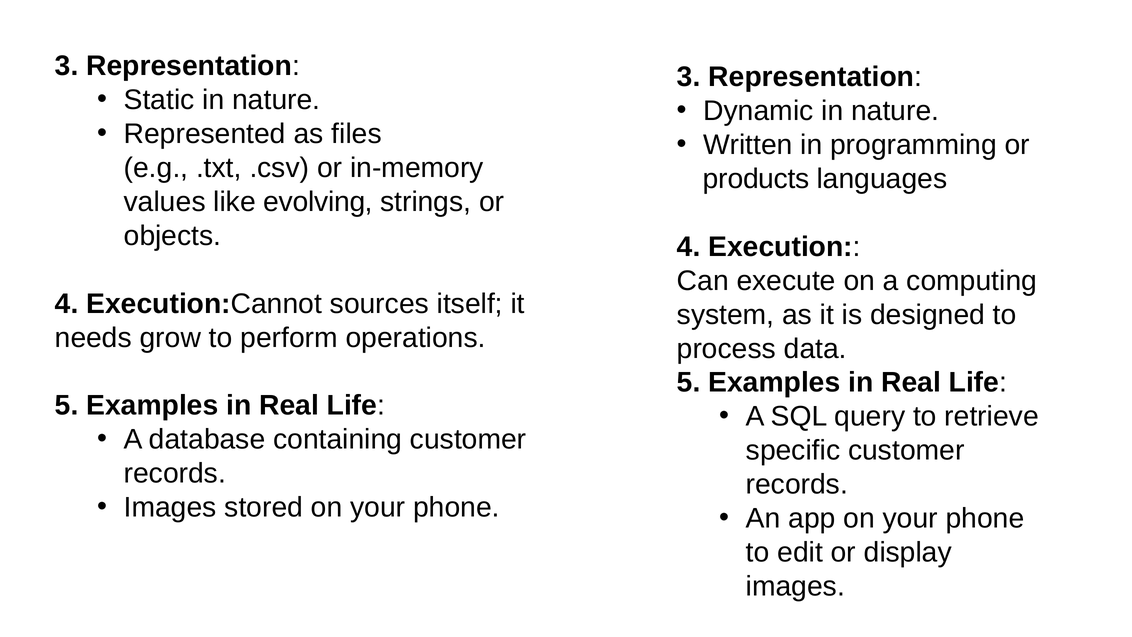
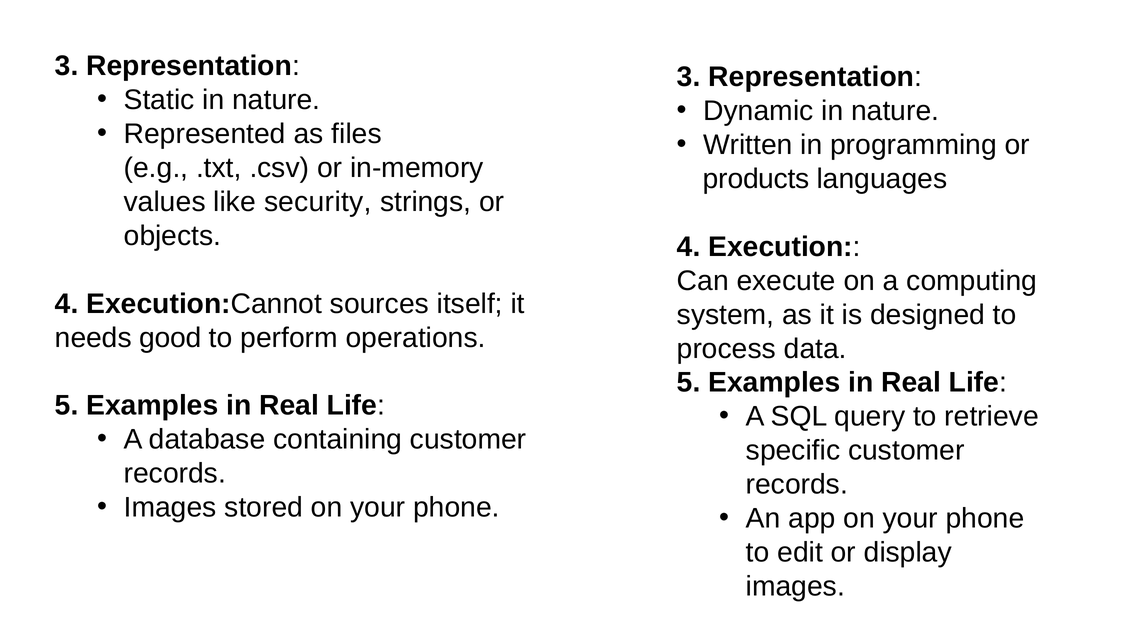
evolving: evolving -> security (318, 202)
grow: grow -> good (171, 338)
